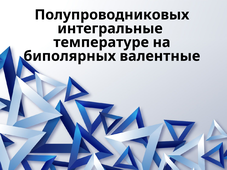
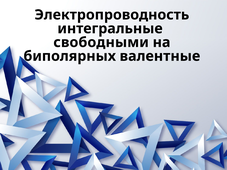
Полупроводниковых: Полупроводниковых -> Электропроводность (112, 15)
температуре: температуре -> свободными (101, 42)
